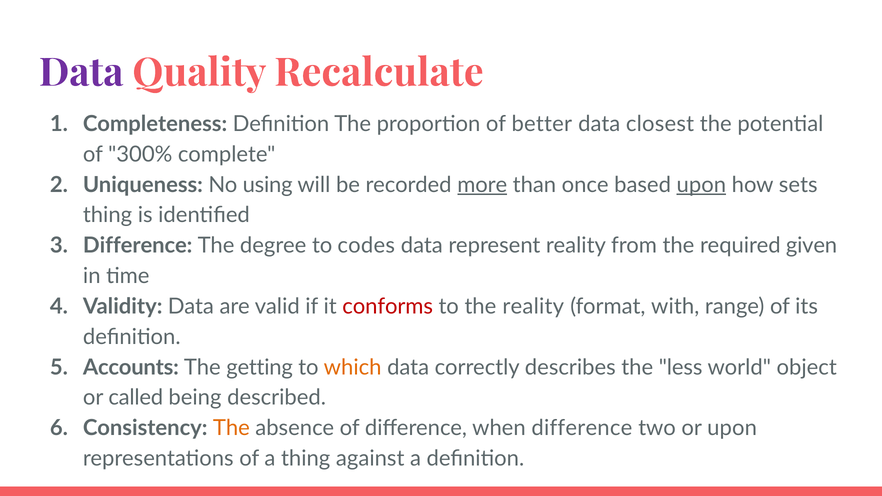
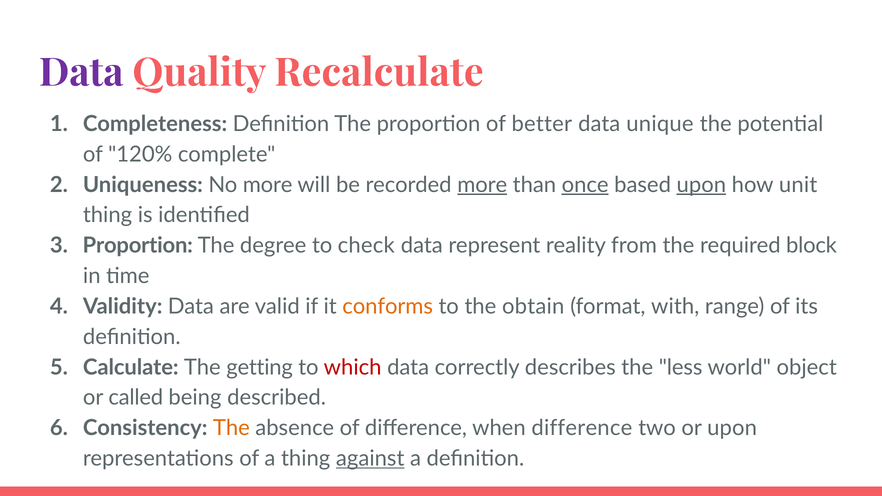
closest: closest -> unique (660, 124)
300%: 300% -> 120% (140, 154)
No using: using -> more (268, 185)
once underline: none -> present (585, 185)
sets: sets -> unit (798, 185)
Difference: Difference -> Proportion (138, 246)
codes: codes -> check (366, 246)
given: given -> block (812, 246)
conforms colour: red -> orange (388, 307)
the reality: reality -> obtain (533, 307)
Accounts: Accounts -> Calculate (131, 367)
which colour: orange -> red (353, 367)
against underline: none -> present (370, 459)
